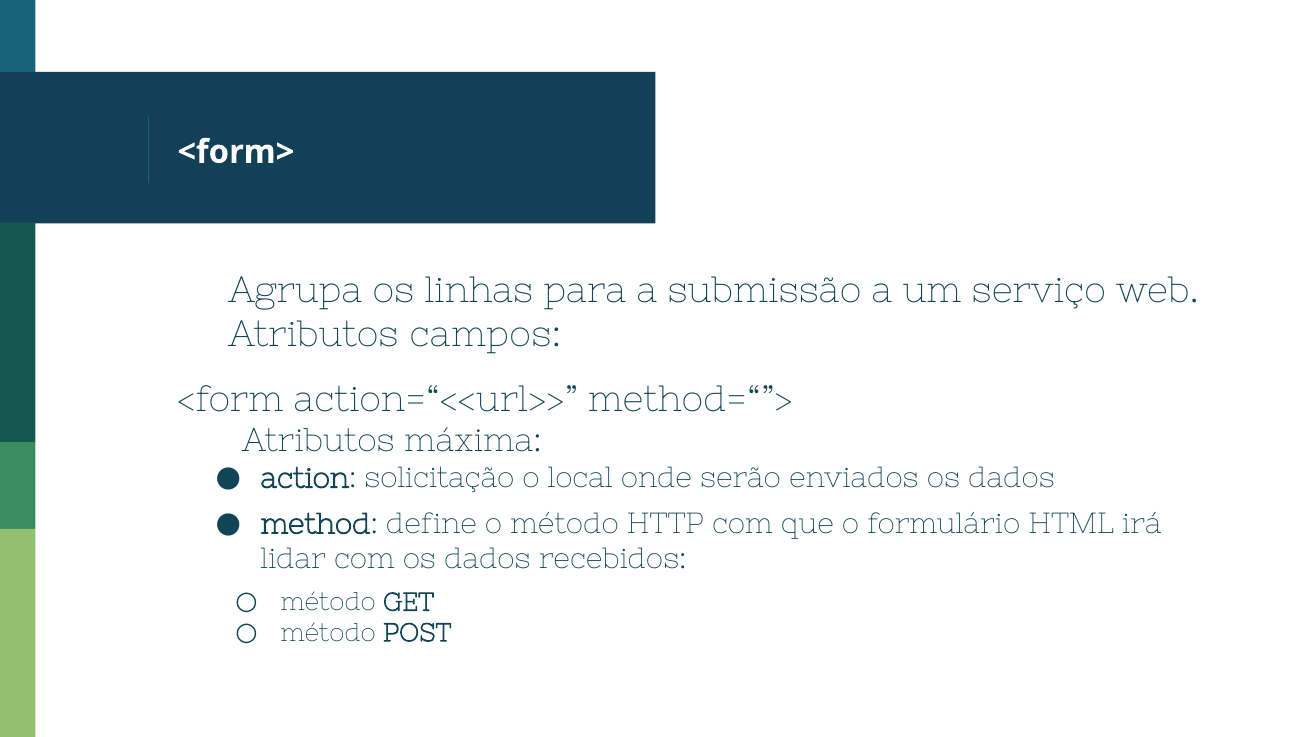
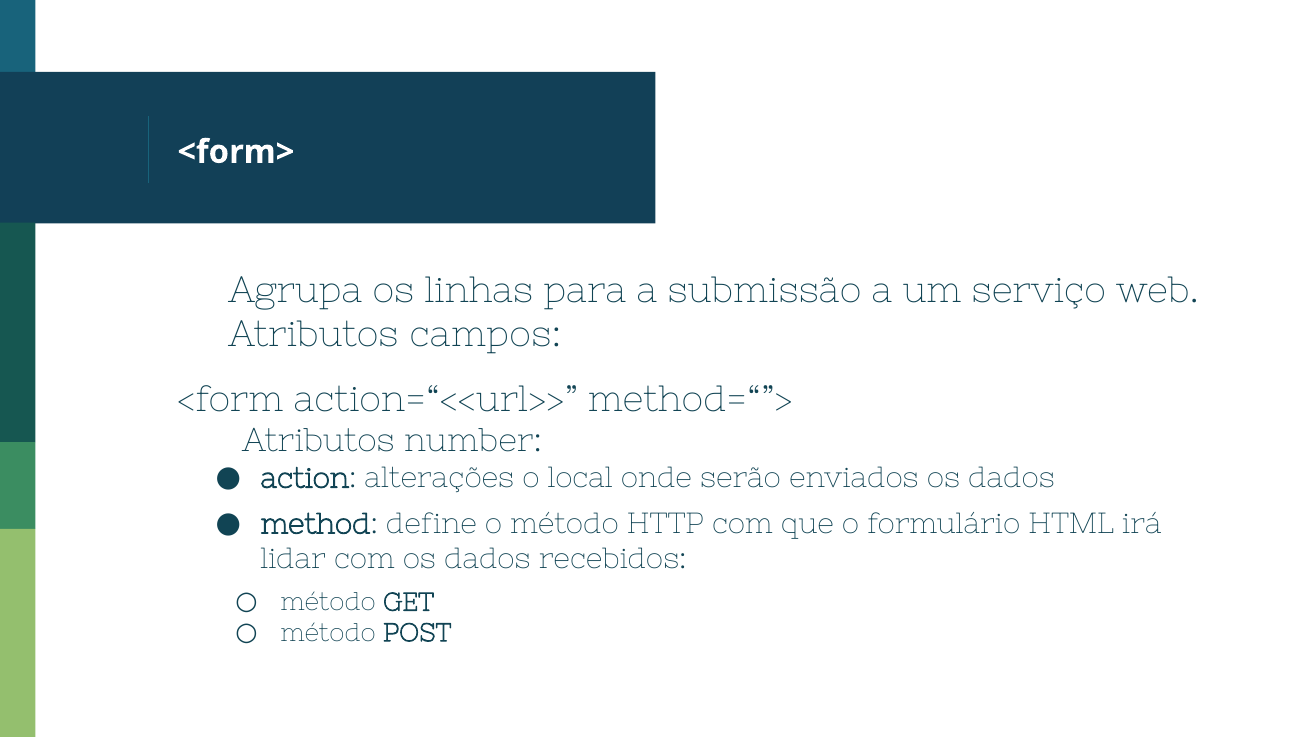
máxima: máxima -> number (473, 441)
solicitação: solicitação -> alterações (439, 478)
